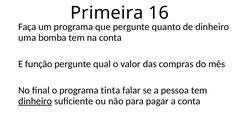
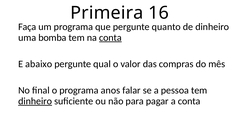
conta underline: none -> present (110, 38)
função: função -> abaixo (39, 64)
tinta: tinta -> anos (110, 91)
